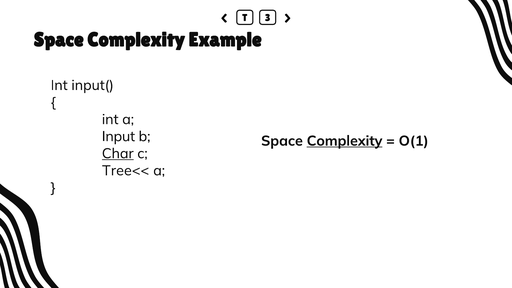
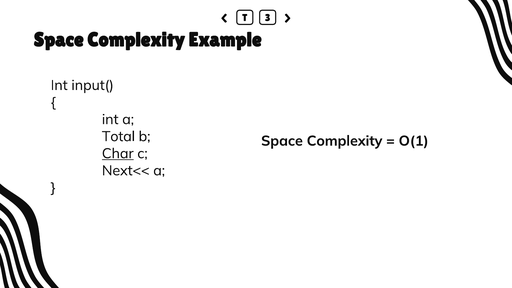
Input: Input -> Total (118, 136)
Complexity underline: present -> none (345, 141)
Tree<<: Tree<< -> Next<< (126, 171)
